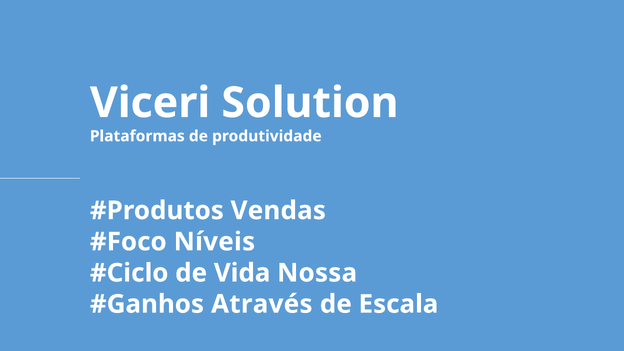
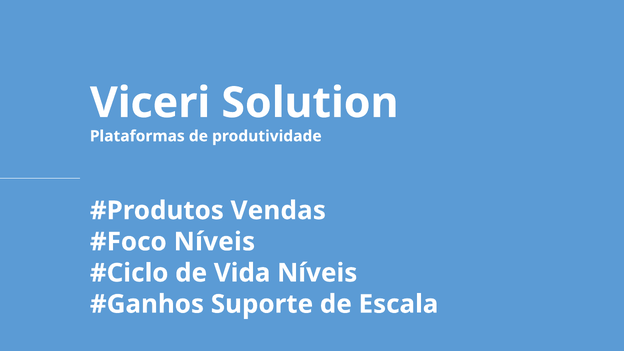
Vida Nossa: Nossa -> Níveis (317, 273)
Através: Através -> Suporte (262, 304)
